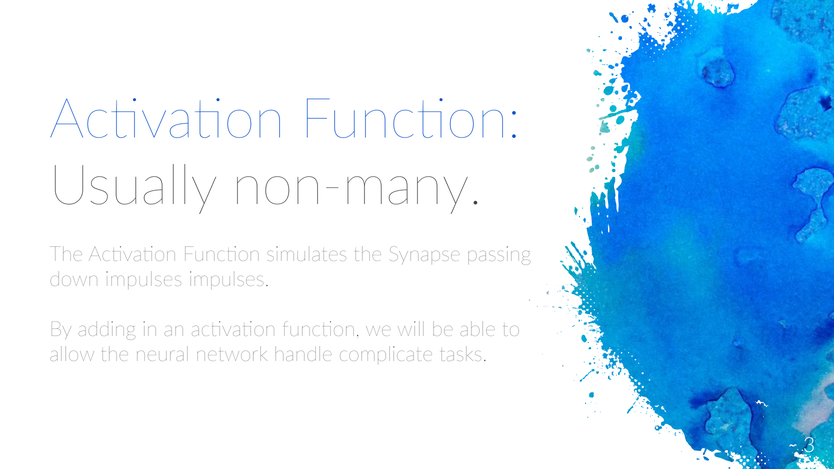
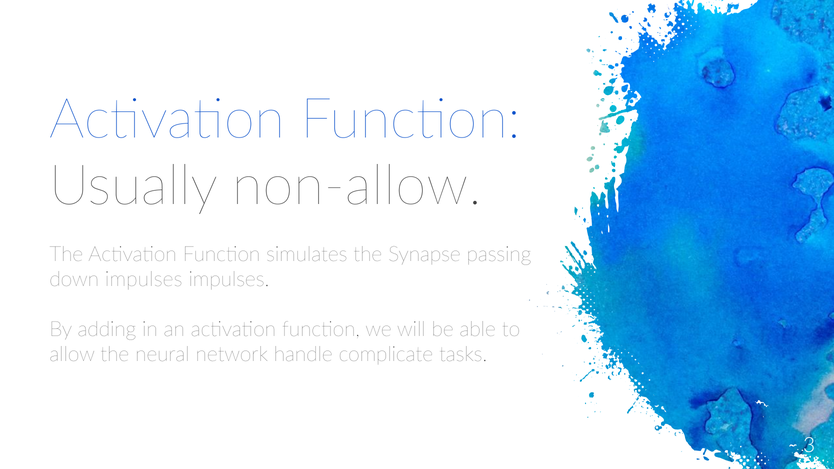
non-many: non-many -> non-allow (357, 186)
